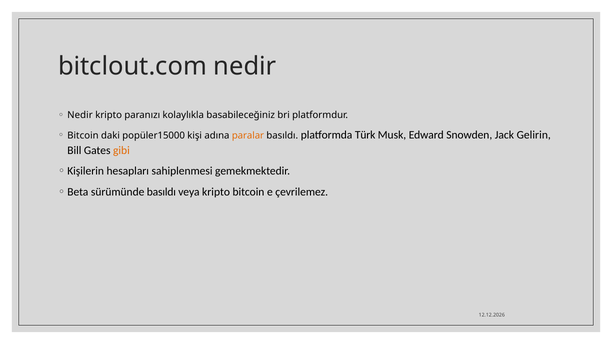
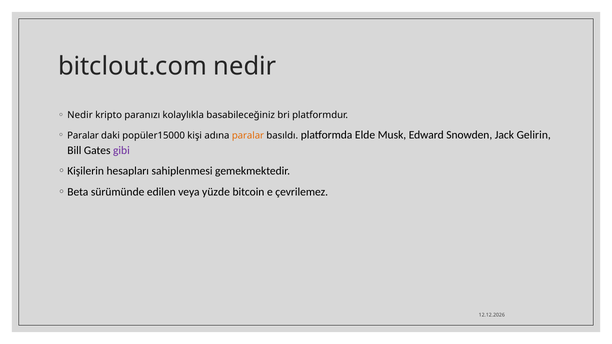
Bitcoin: Bitcoin -> Paralar (83, 136)
Türk: Türk -> Elde (365, 135)
gibi colour: orange -> purple (121, 150)
sürümünde basıldı: basıldı -> edilen (161, 192)
veya kripto: kripto -> yüzde (216, 192)
